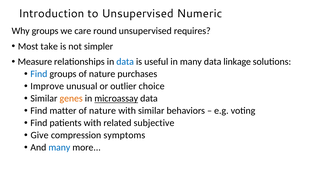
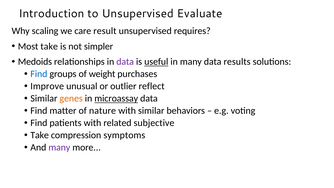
Numeric: Numeric -> Evaluate (200, 13)
Why groups: groups -> scaling (45, 31)
round: round -> result (105, 31)
Measure: Measure -> Medoids (35, 62)
data colour: blue -> purple (125, 62)
useful underline: none -> present (156, 62)
linkage: linkage -> results (237, 62)
groups of nature: nature -> weight (102, 74)
choice: choice -> reflect (152, 86)
Give: Give -> Take (40, 135)
many colour: blue -> purple (59, 147)
